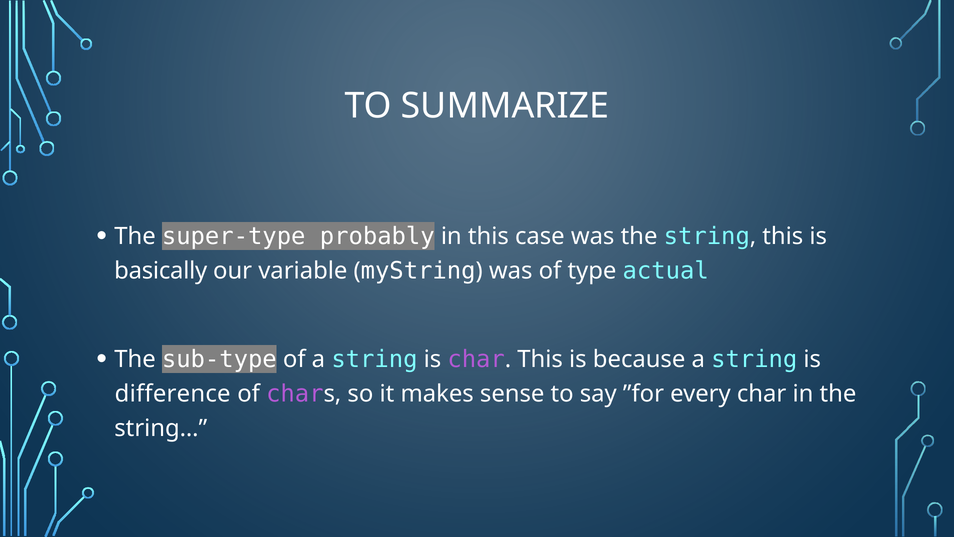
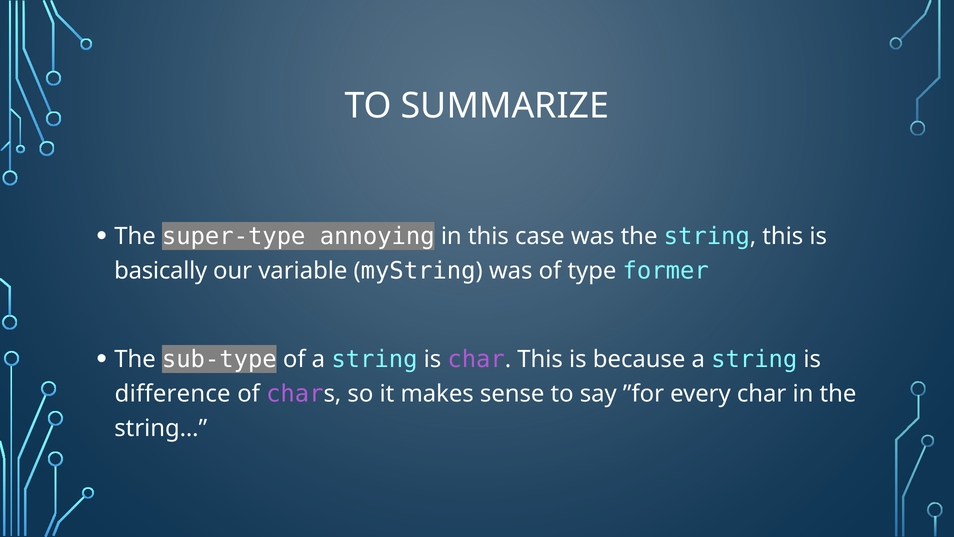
probably: probably -> annoying (377, 236)
actual: actual -> former (666, 271)
